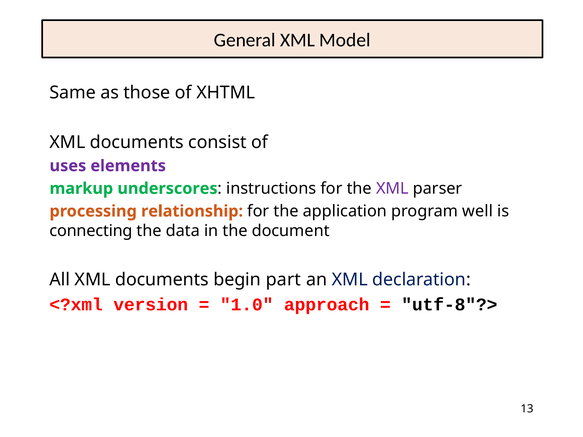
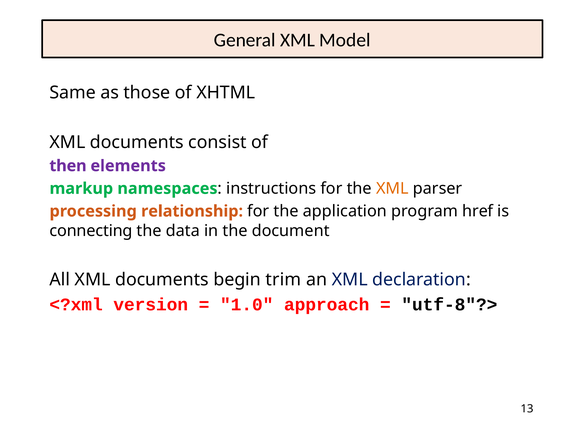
uses: uses -> then (68, 166)
underscores: underscores -> namespaces (167, 189)
XML colour: purple -> orange (392, 189)
well: well -> href (478, 211)
part: part -> trim (283, 280)
